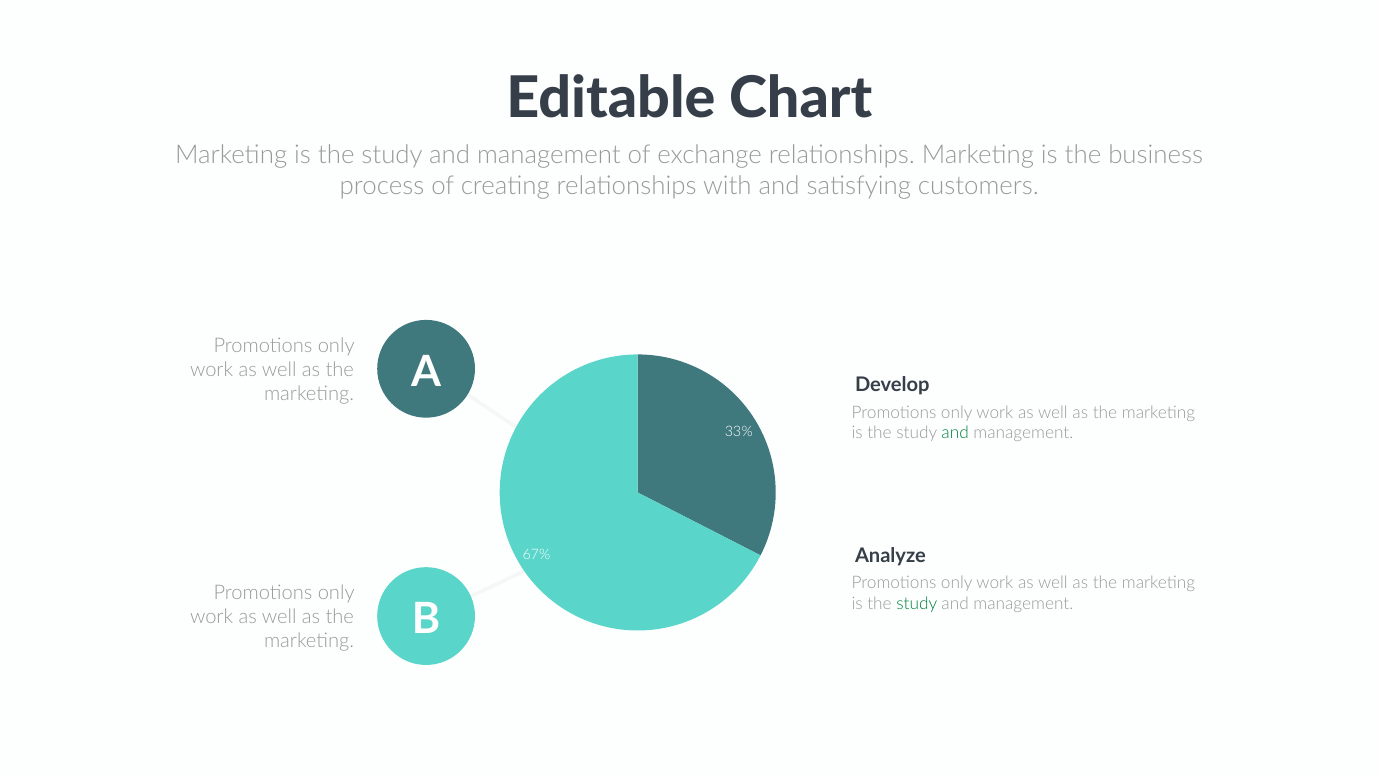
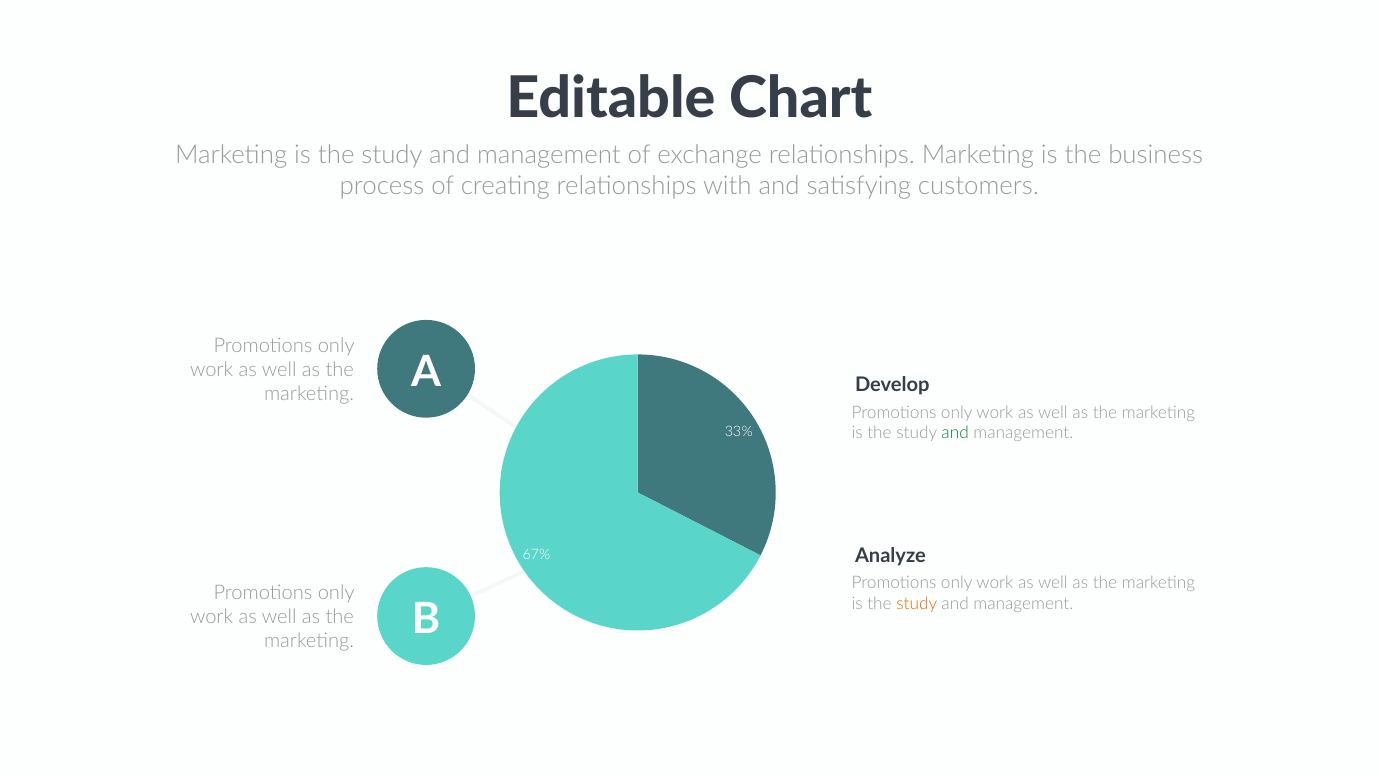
study colour: green -> orange (917, 604)
